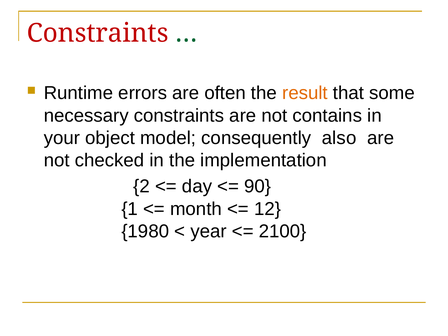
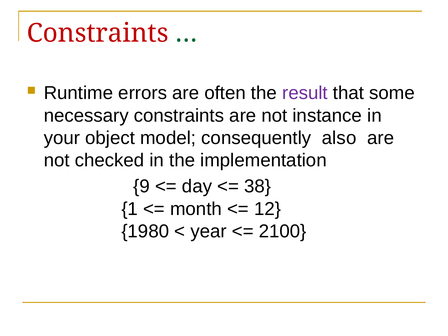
result colour: orange -> purple (305, 93)
contains: contains -> instance (327, 116)
2: 2 -> 9 (142, 186)
90: 90 -> 38 (258, 186)
